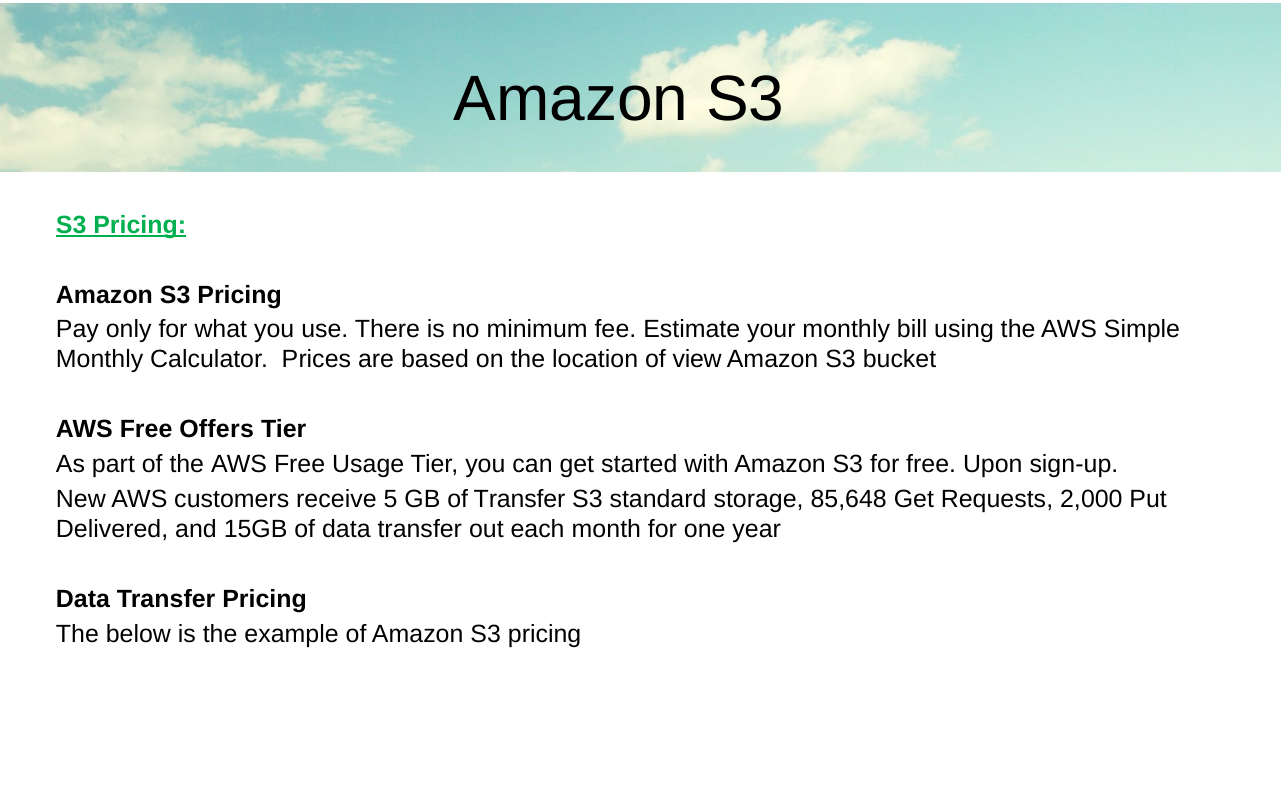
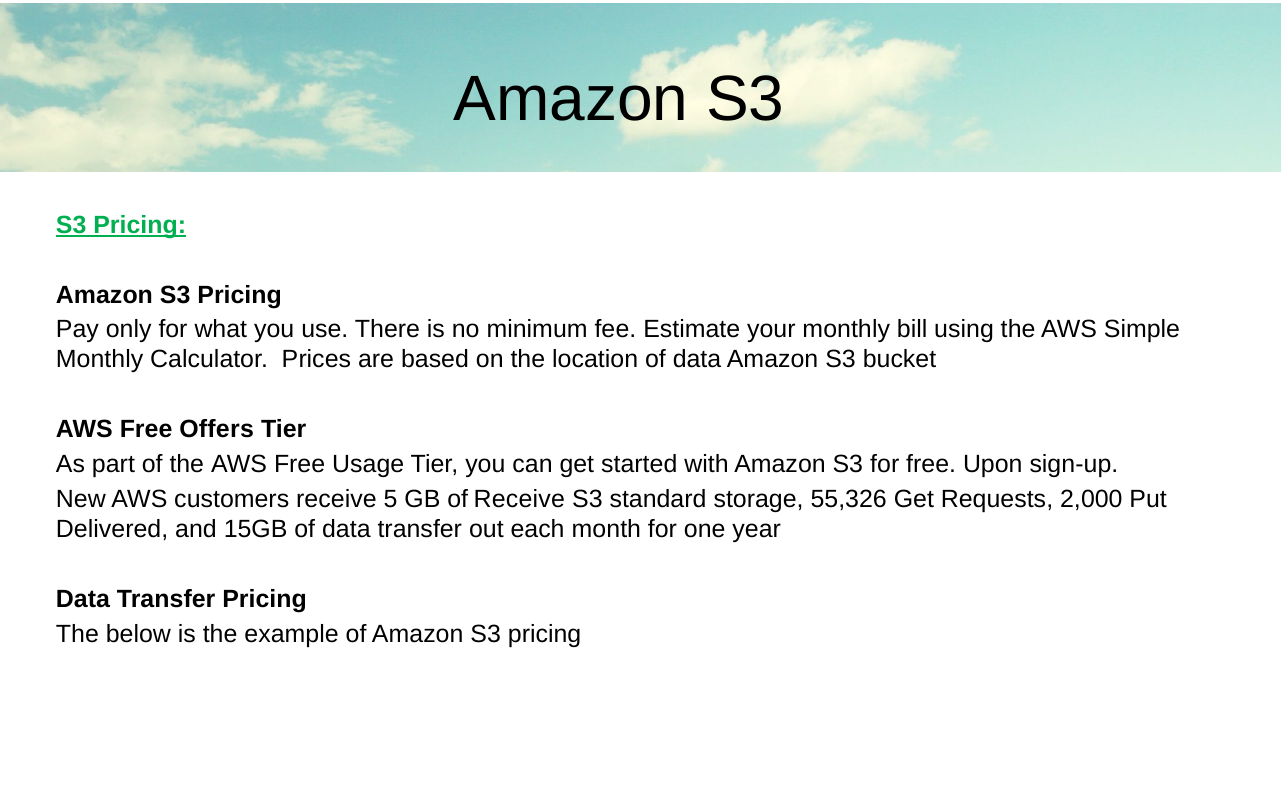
location of view: view -> data (697, 360)
of Transfer: Transfer -> Receive (519, 499)
85,648: 85,648 -> 55,326 (849, 499)
